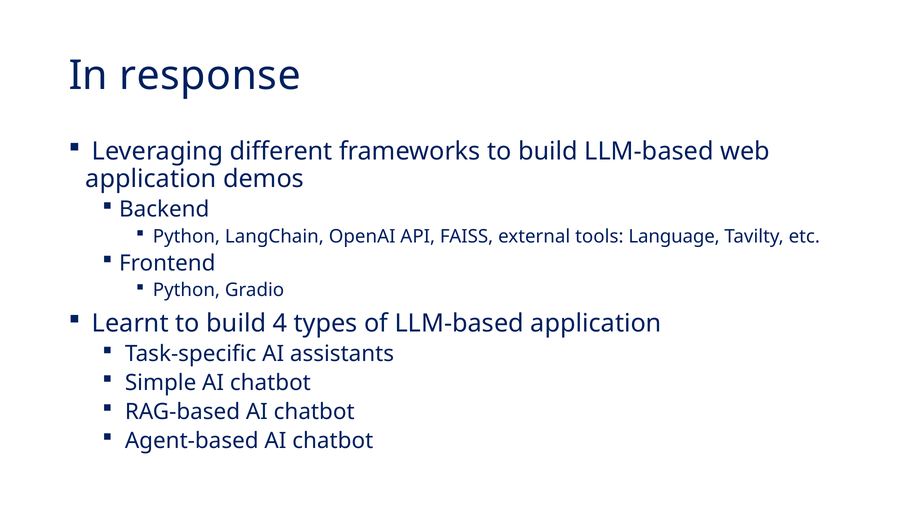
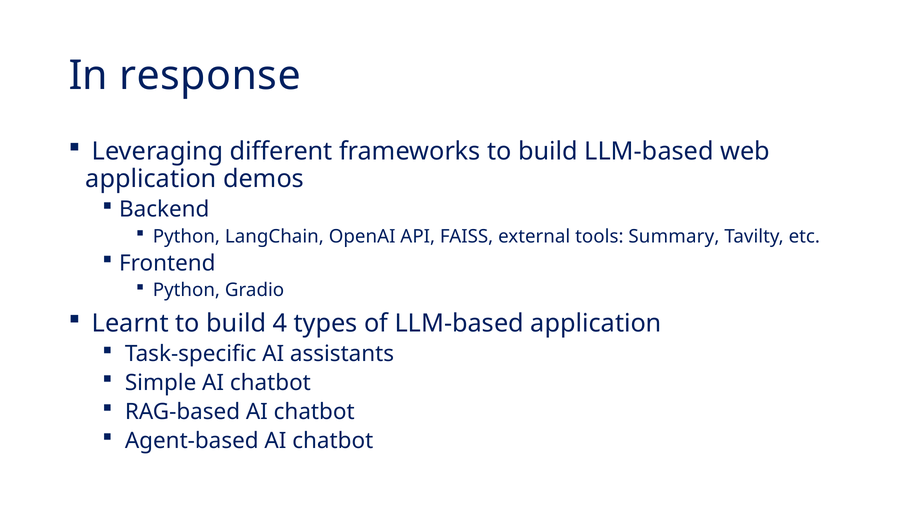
Language: Language -> Summary (674, 236)
